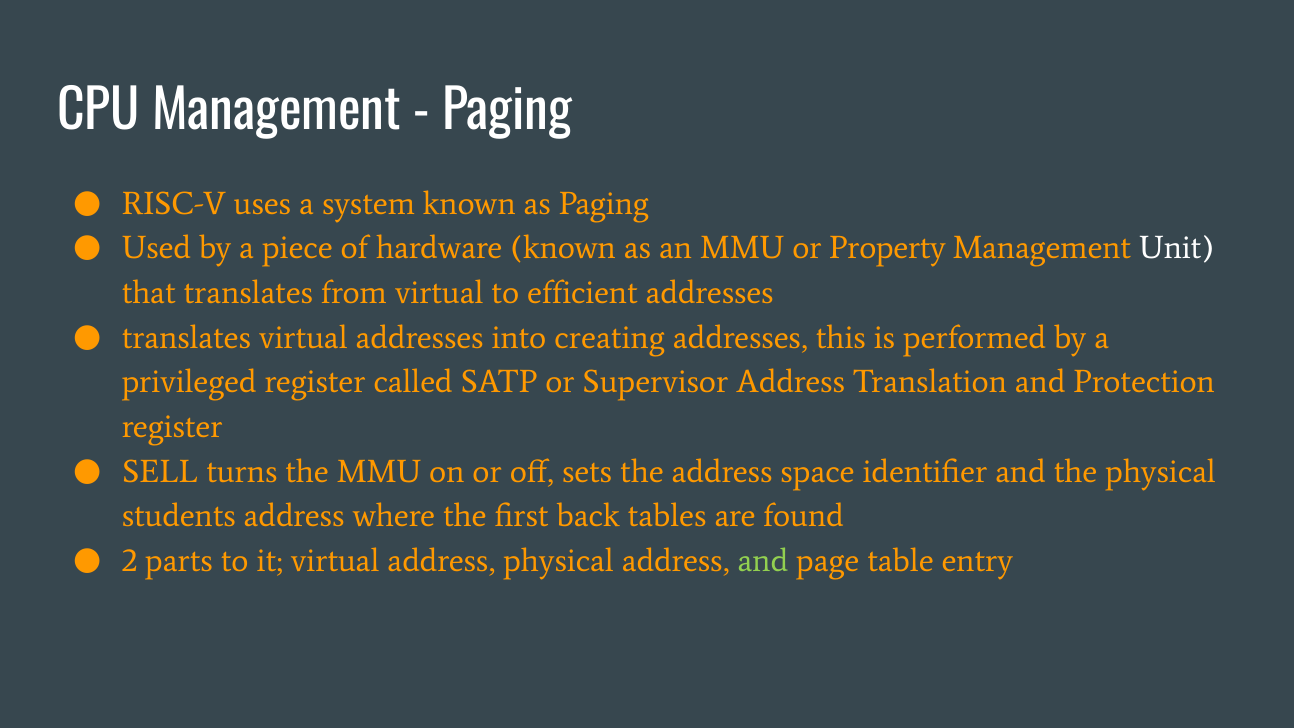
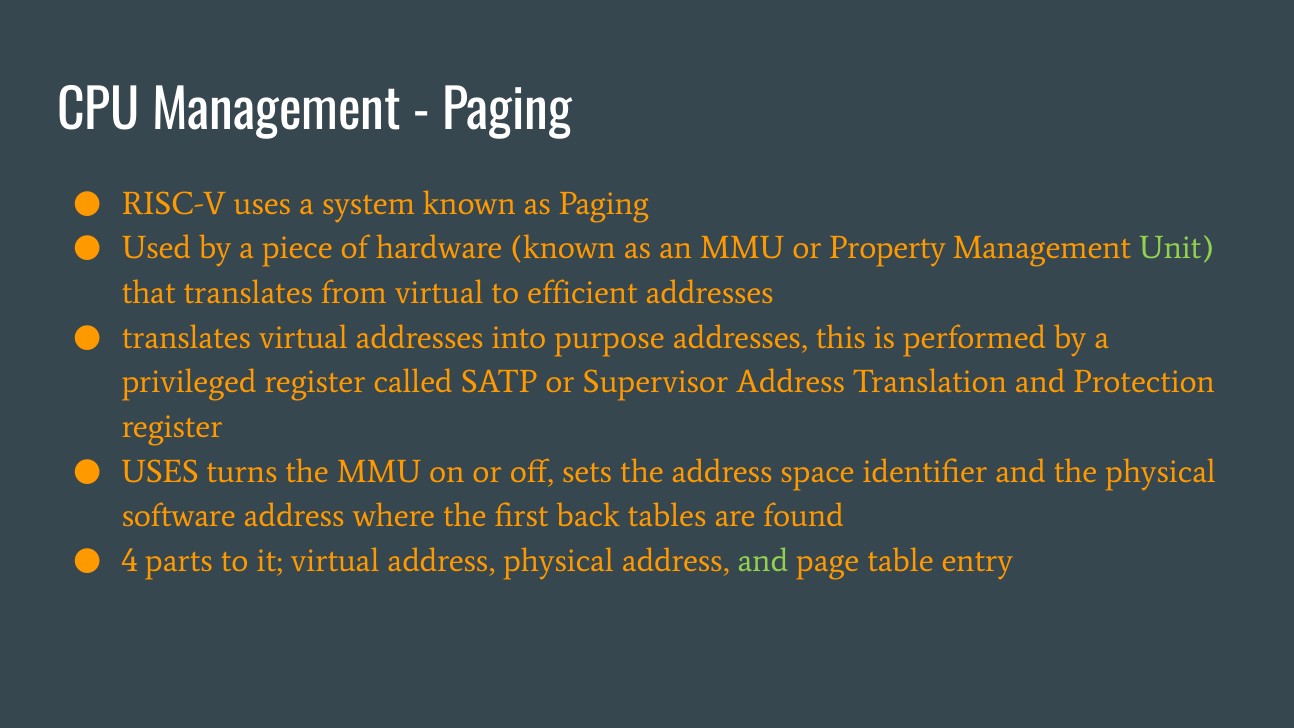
Unit colour: white -> light green (1177, 248)
creating: creating -> purpose (610, 337)
SELL: SELL -> USES (160, 471)
students: students -> software (179, 516)
2: 2 -> 4 (130, 561)
